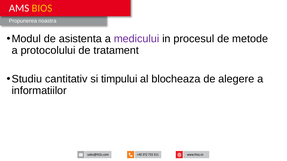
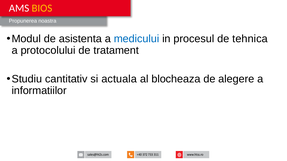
medicului colour: purple -> blue (137, 39)
metode: metode -> tehnica (250, 39)
timpului: timpului -> actuala (119, 79)
